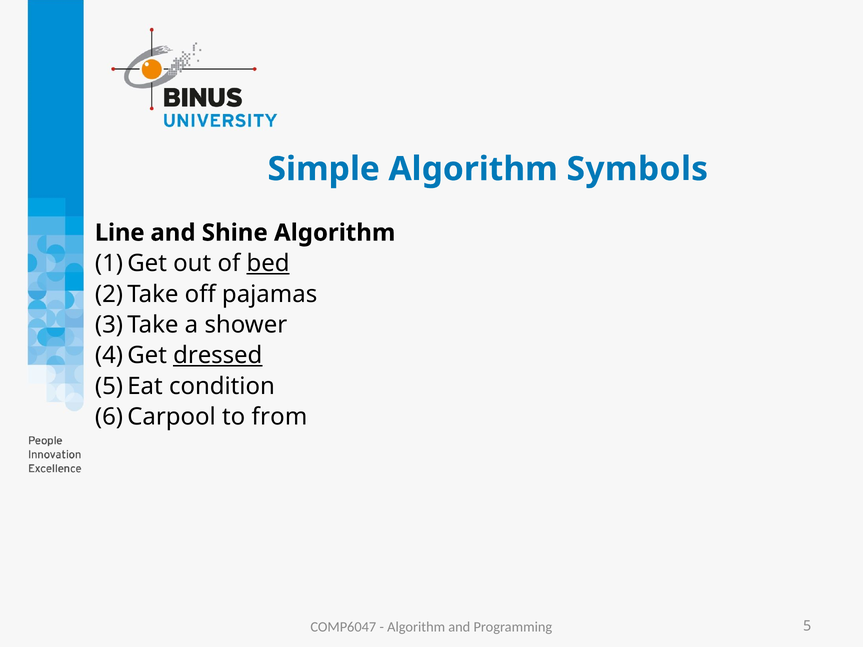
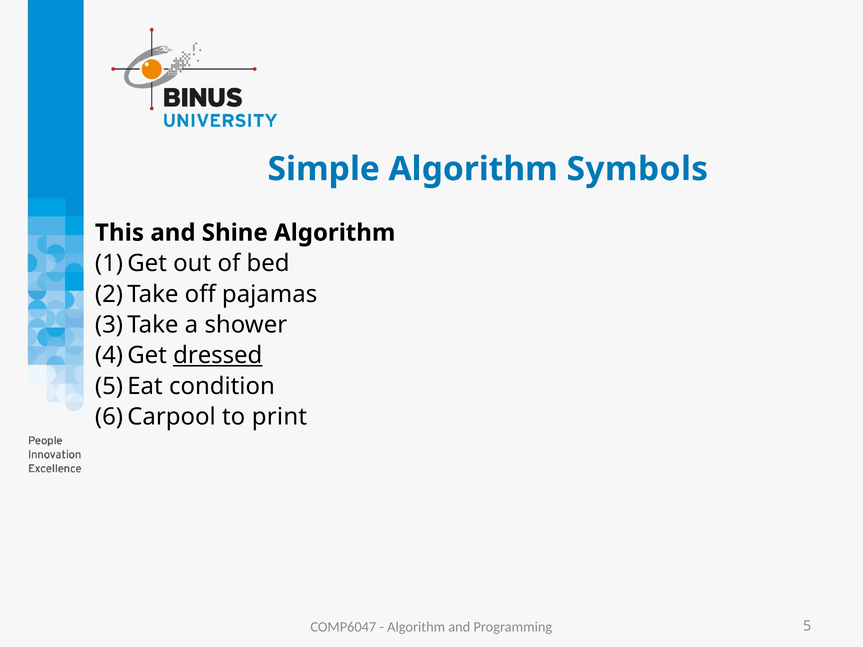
Line: Line -> This (119, 233)
bed underline: present -> none (268, 264)
from: from -> print (279, 417)
